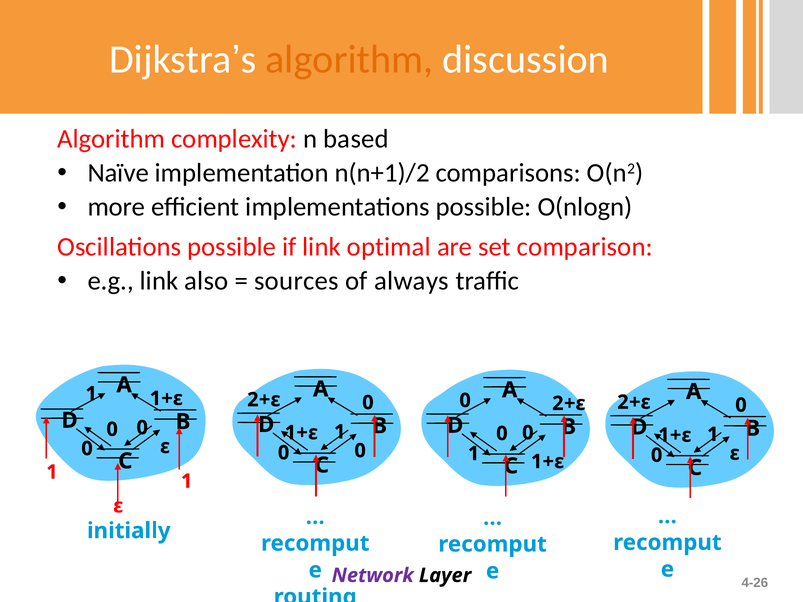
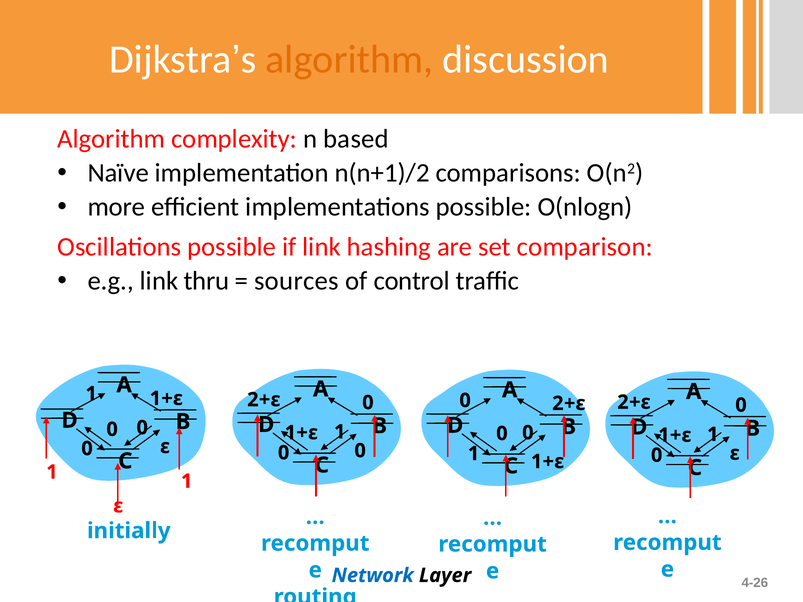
optimal: optimal -> hashing (389, 247)
also: also -> thru (207, 281)
always: always -> control (412, 281)
Network colour: purple -> blue (373, 576)
